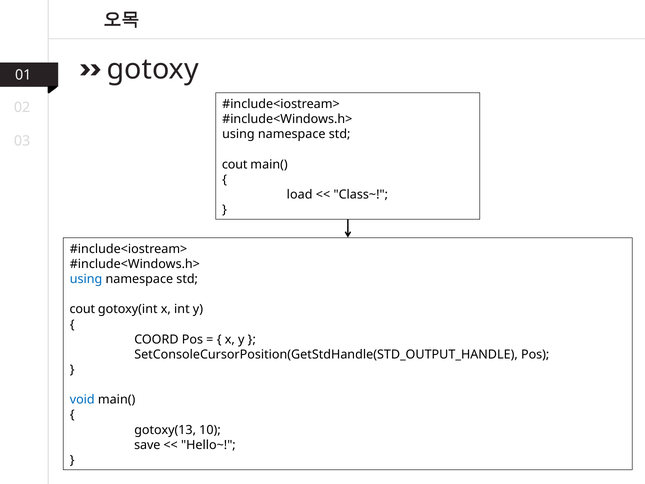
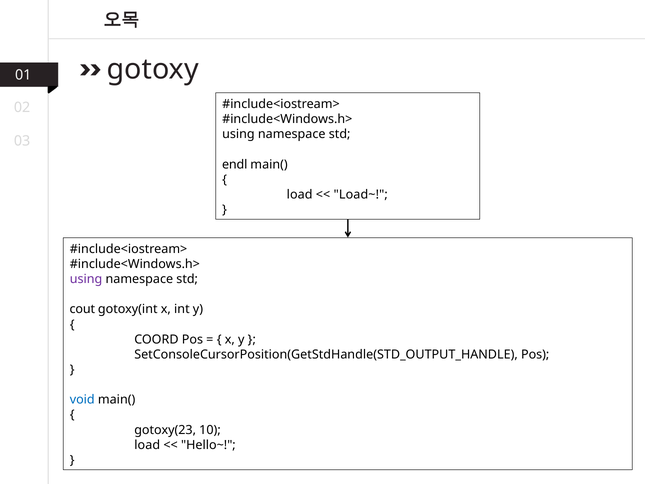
cout: cout -> endl (235, 164)
Class~: Class~ -> Load~ (361, 194)
using colour: blue -> purple (86, 279)
gotoxy(13: gotoxy(13 -> gotoxy(23 (165, 430)
save: save -> load (147, 445)
